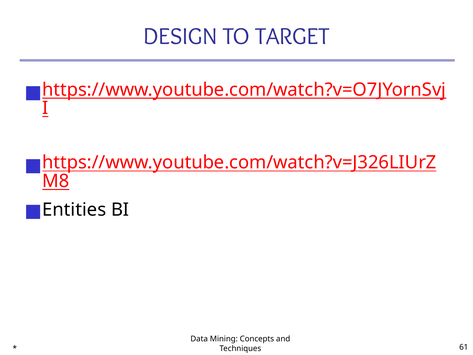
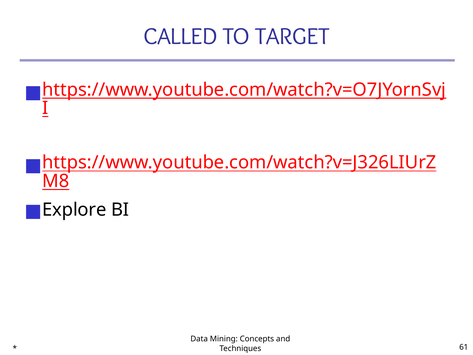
DESIGN: DESIGN -> CALLED (180, 36)
Entities: Entities -> Explore (74, 210)
